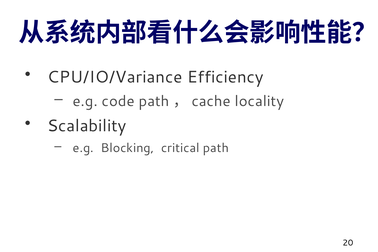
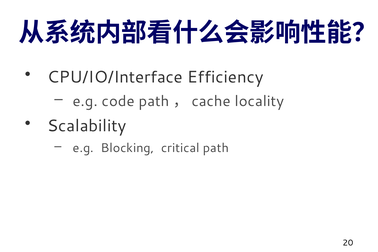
CPU/IO/Variance: CPU/IO/Variance -> CPU/IO/Interface (115, 77)
